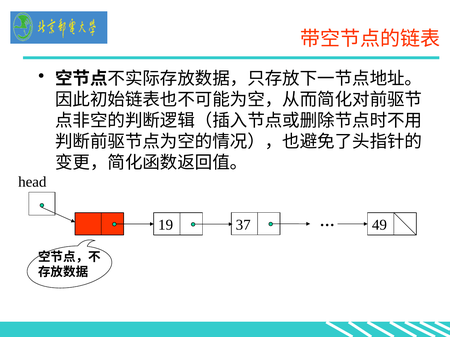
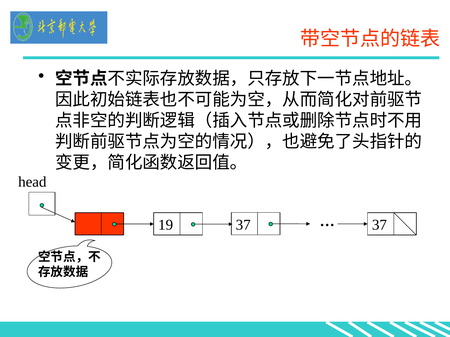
19 49: 49 -> 37 (379, 225)
